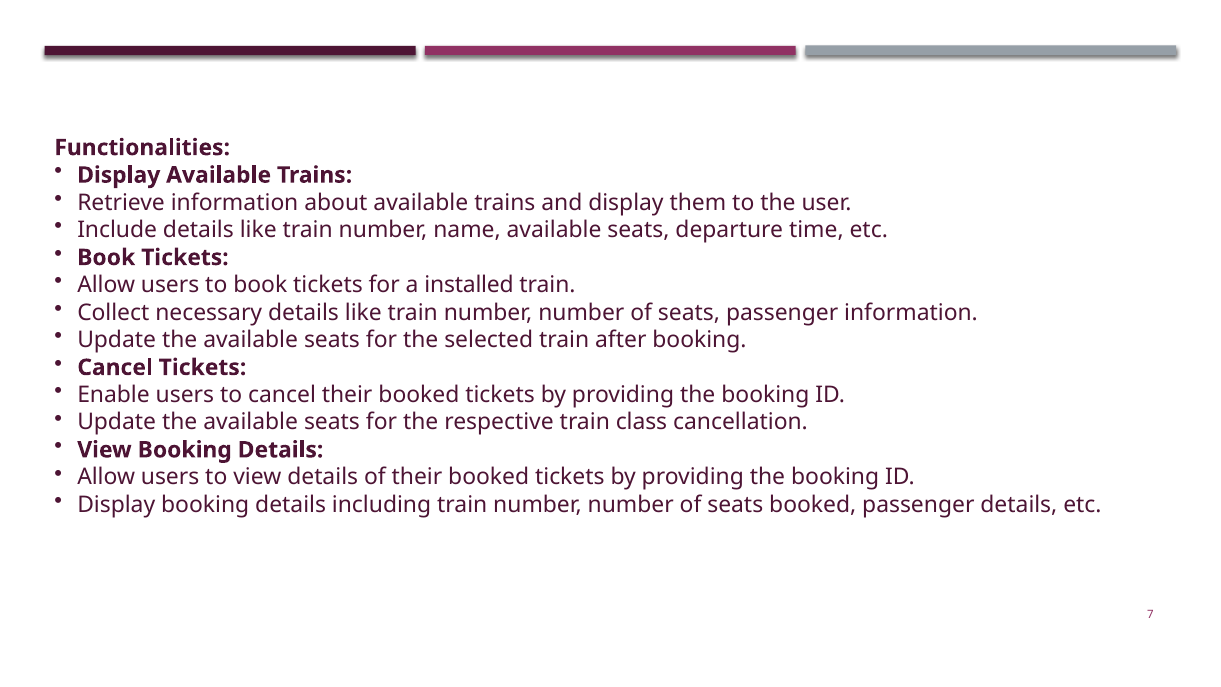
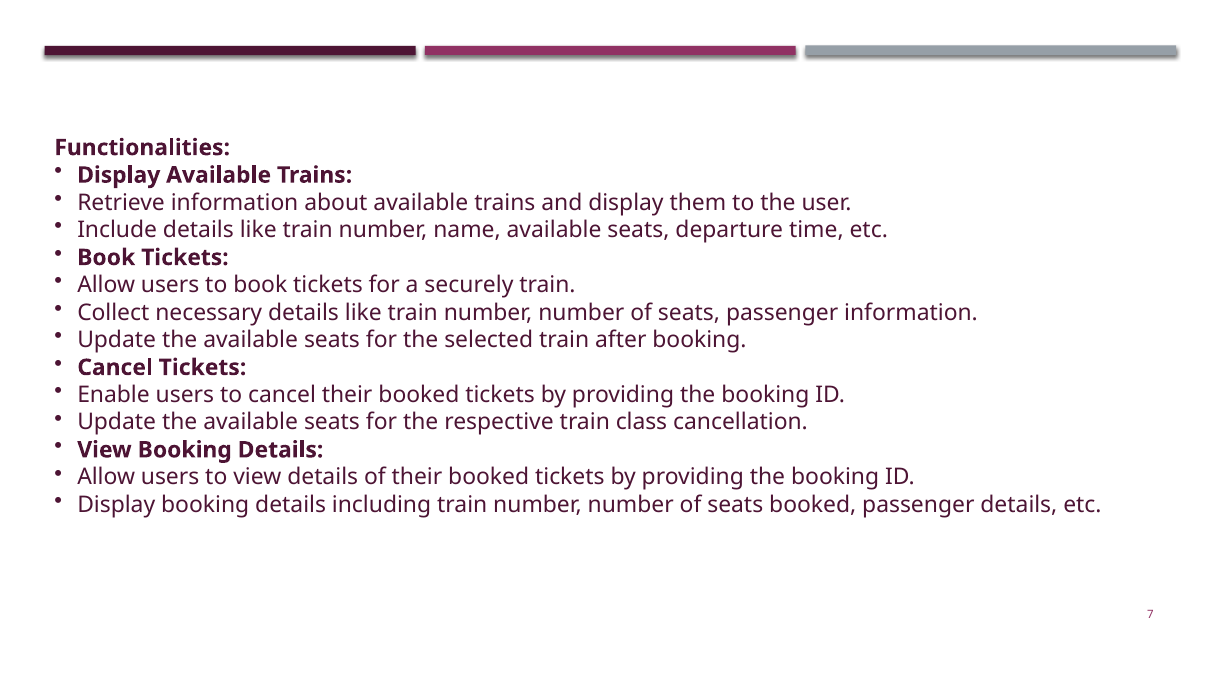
installed: installed -> securely (469, 285)
